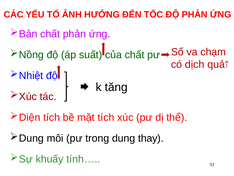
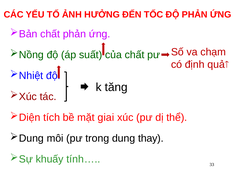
dịch: dịch -> định (195, 64)
mặt tích: tích -> giai (106, 117)
